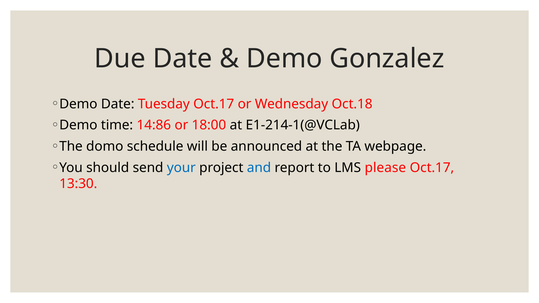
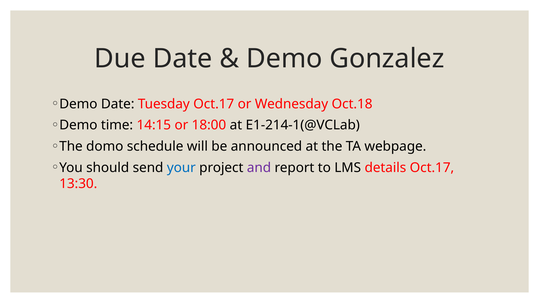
14:86: 14:86 -> 14:15 (154, 125)
and colour: blue -> purple (259, 168)
please: please -> details (385, 168)
